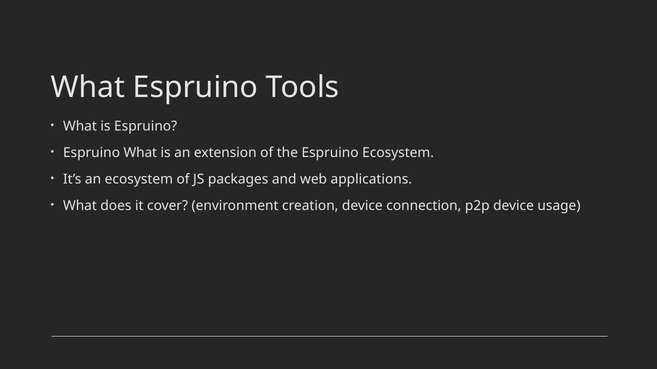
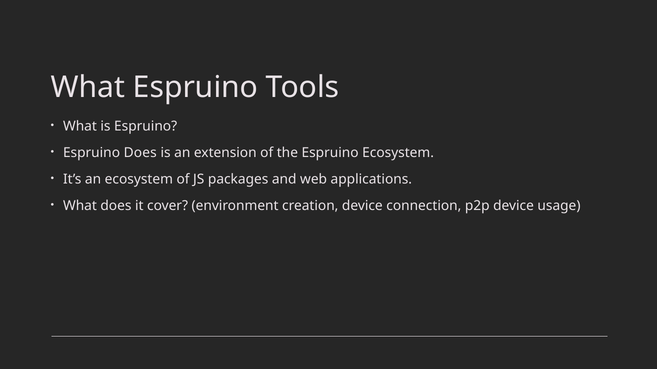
Espruino What: What -> Does (140, 153)
